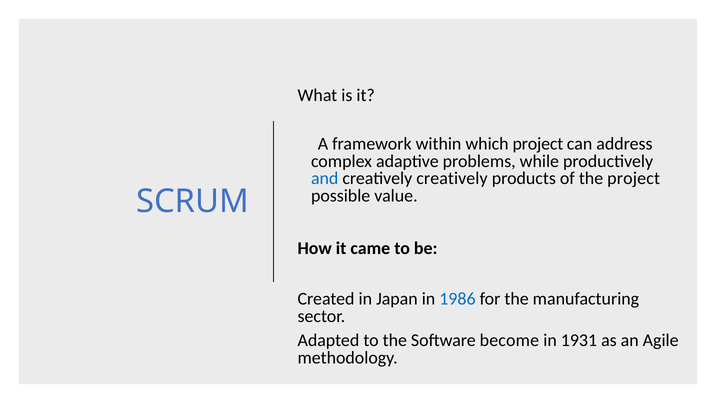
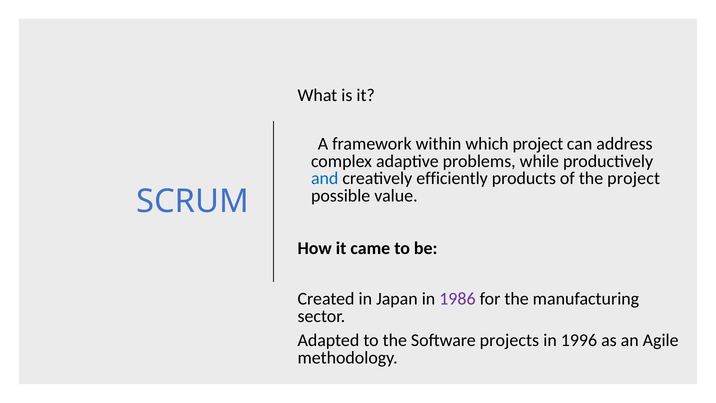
creatively creatively: creatively -> efficiently (452, 178)
1986 colour: blue -> purple (457, 299)
become: become -> projects (509, 340)
1931: 1931 -> 1996 (579, 340)
